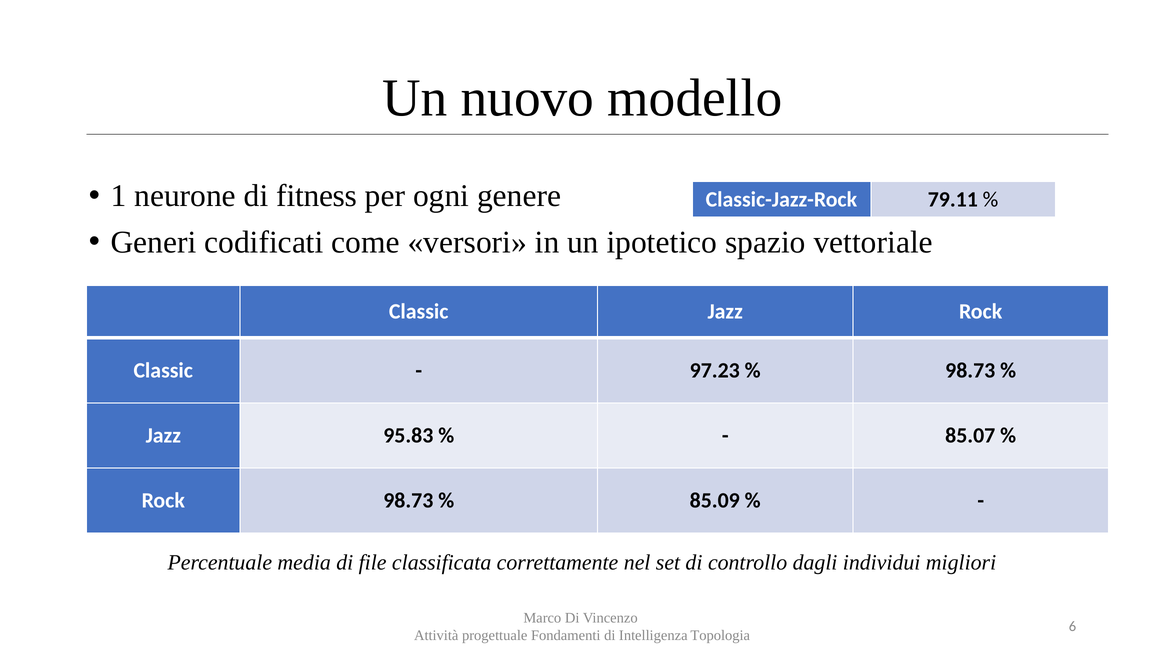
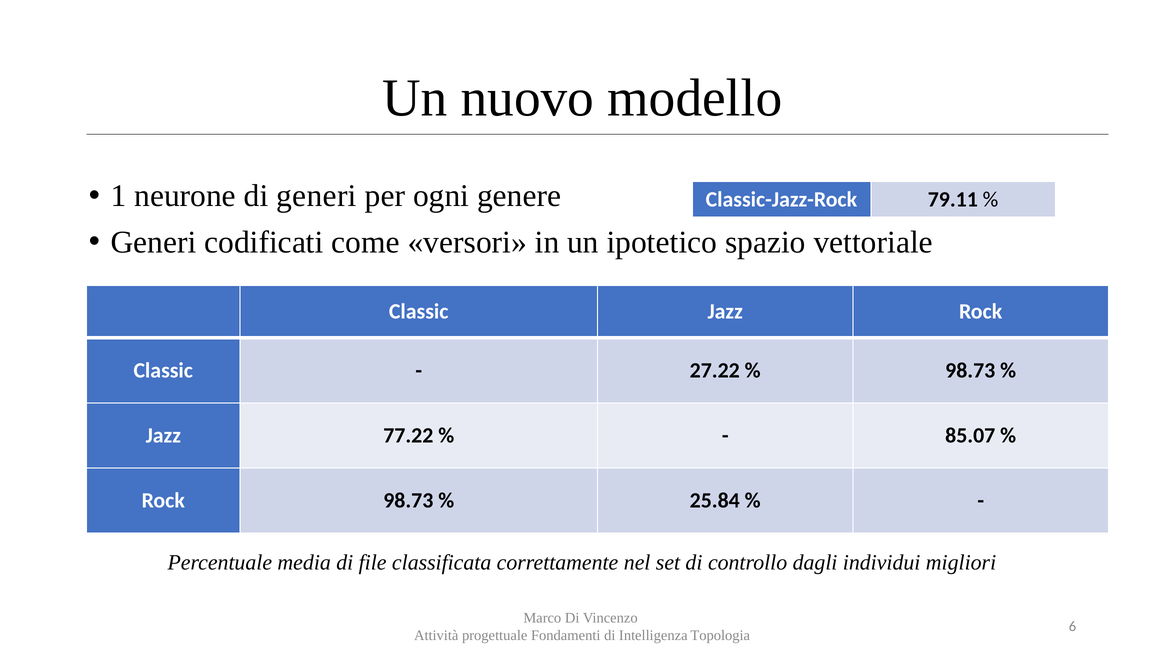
di fitness: fitness -> generi (316, 196)
97.23: 97.23 -> 27.22 (715, 370)
95.83: 95.83 -> 77.22 (408, 435)
85.09: 85.09 -> 25.84 (715, 500)
